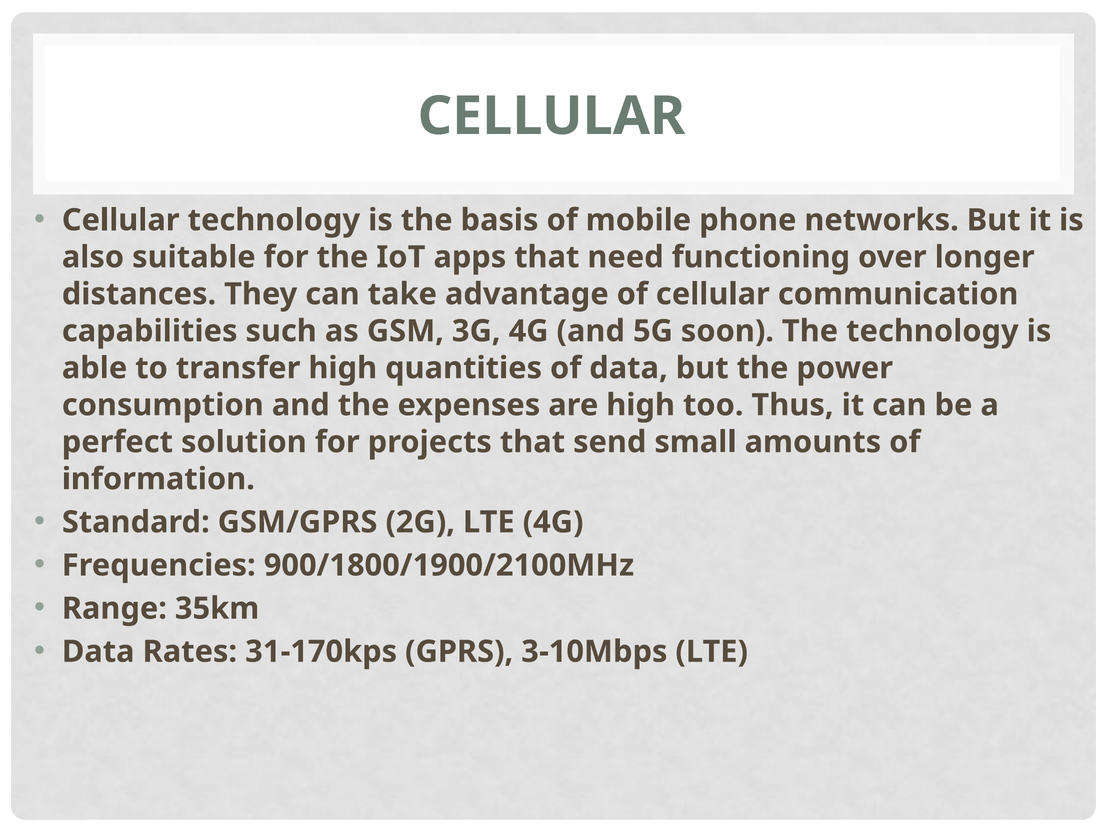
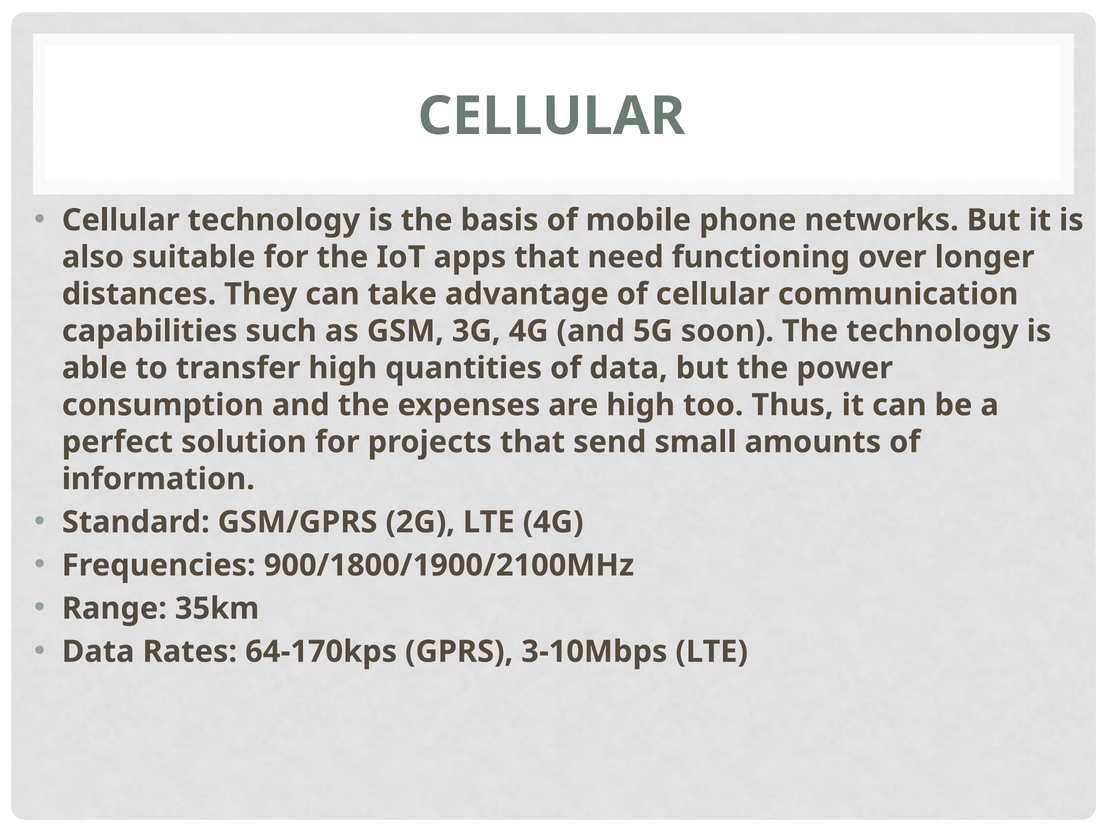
31-170kps: 31-170kps -> 64-170kps (321, 651)
